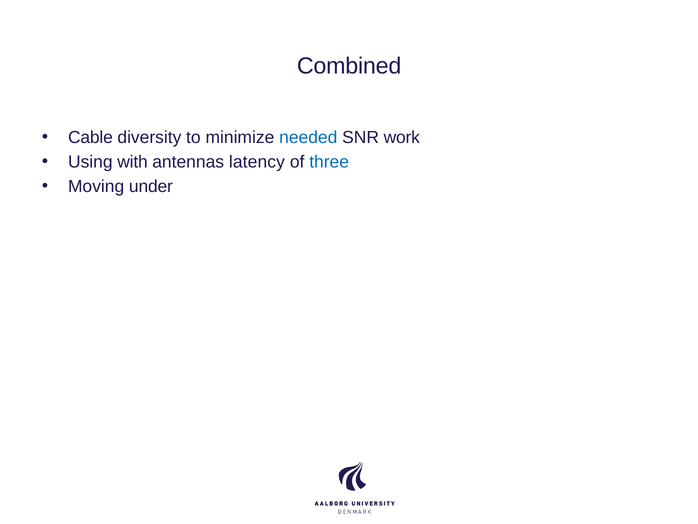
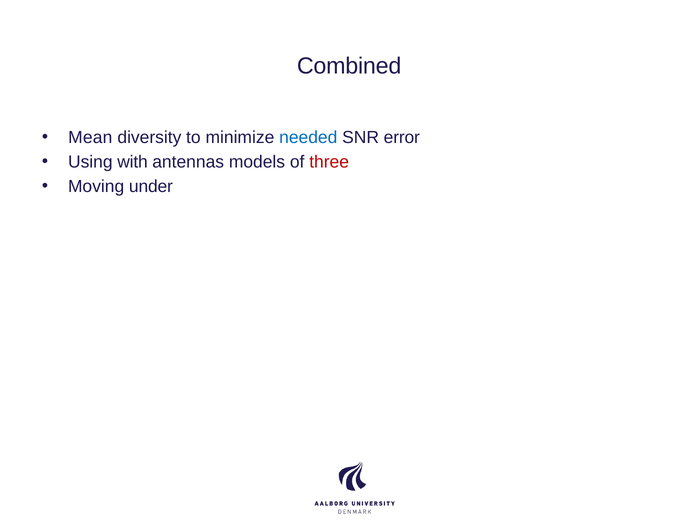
Cable: Cable -> Mean (90, 137)
work: work -> error (402, 137)
latency: latency -> models (257, 162)
three colour: blue -> red (329, 162)
